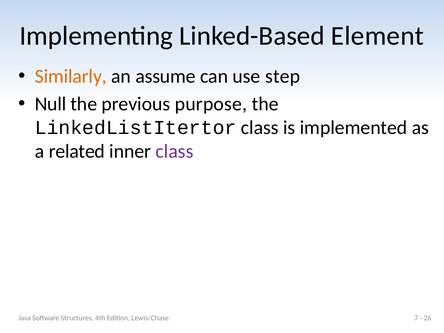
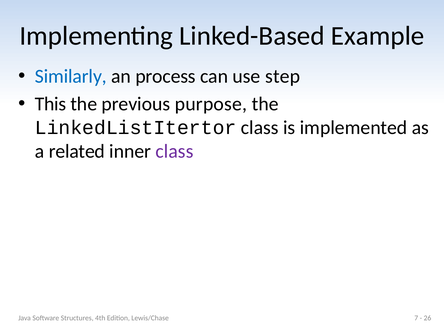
Element: Element -> Example (378, 36)
Similarly colour: orange -> blue (71, 76)
assume: assume -> process (166, 76)
Null: Null -> This (51, 104)
